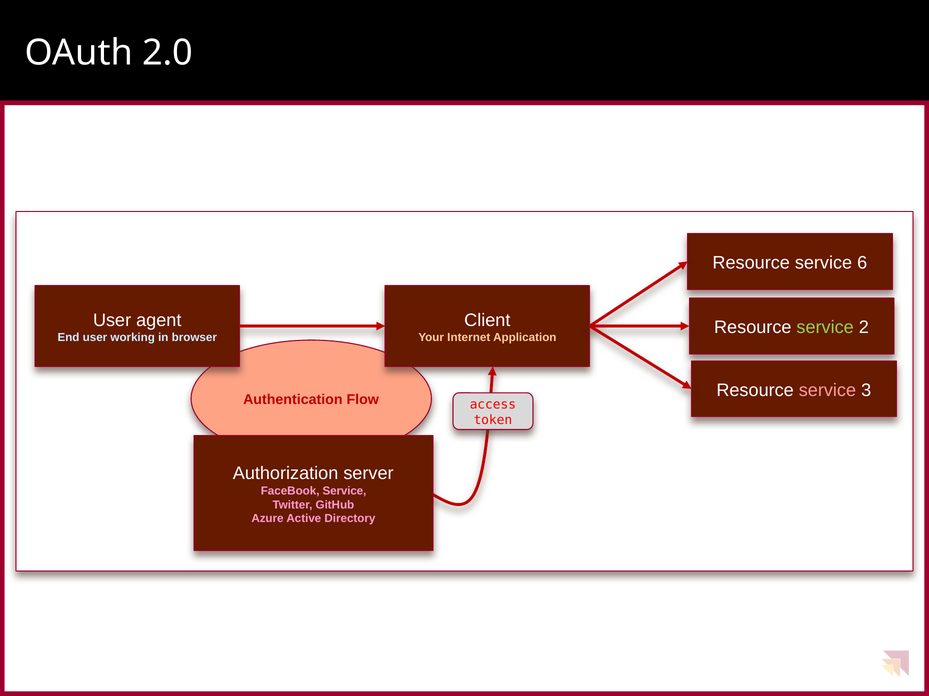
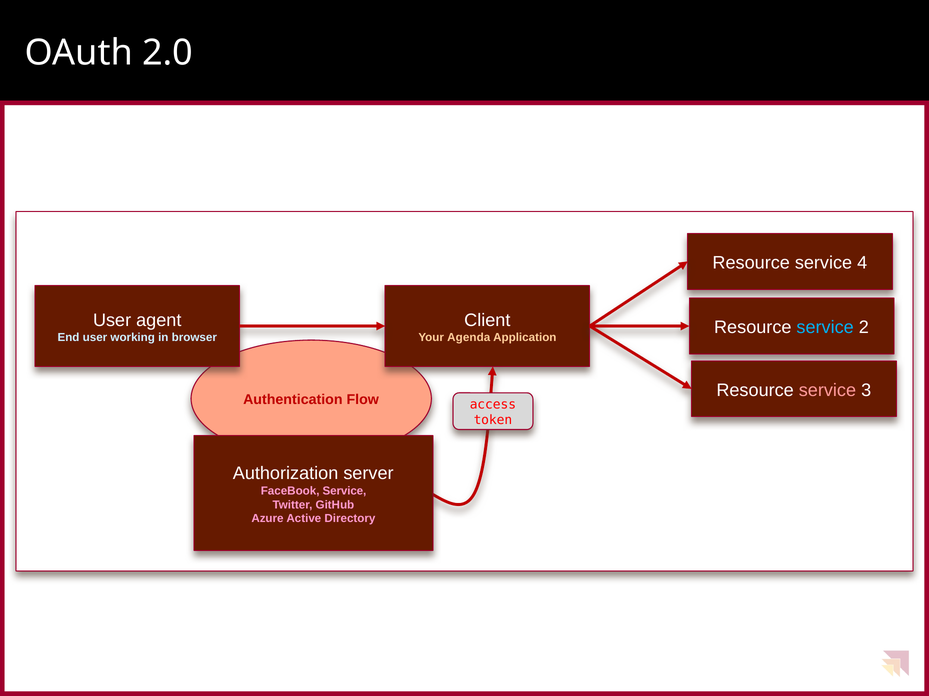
6: 6 -> 4 (862, 263)
service colour: light green -> light blue (825, 328)
Internet: Internet -> Agenda (469, 338)
